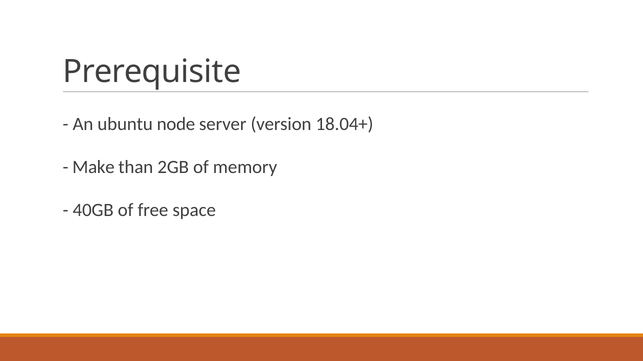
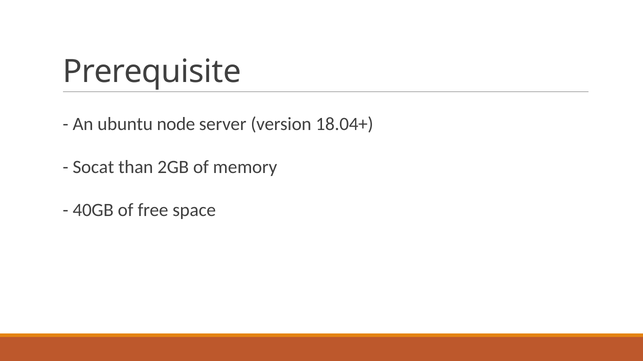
Make: Make -> Socat (93, 168)
